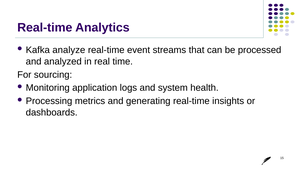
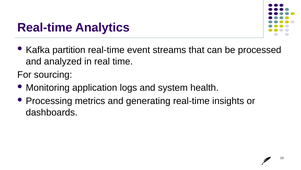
analyze: analyze -> partition (69, 50)
